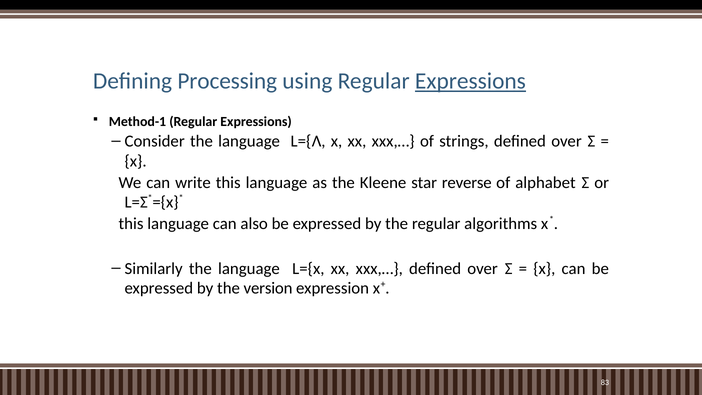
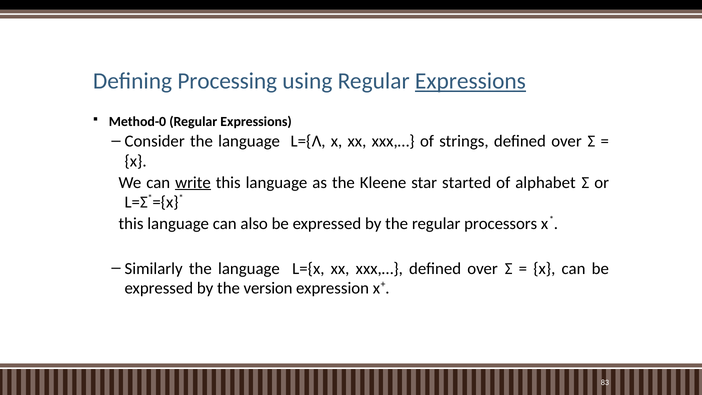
Method-1: Method-1 -> Method-0 (137, 121)
write underline: none -> present (193, 182)
reverse: reverse -> started (467, 182)
algorithms: algorithms -> processors (501, 224)
